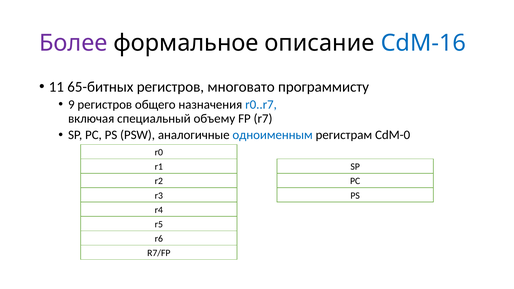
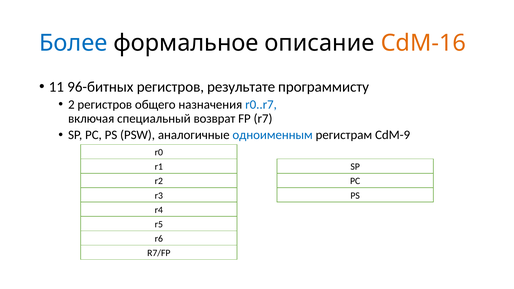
Более colour: purple -> blue (73, 43)
CdM-16 colour: blue -> orange (423, 43)
65-битных: 65-битных -> 96-битных (100, 87)
многовато: многовато -> результате (241, 87)
9: 9 -> 2 (71, 105)
объему: объему -> возврат (214, 118)
CdM-0: CdM-0 -> CdM-9 (393, 135)
